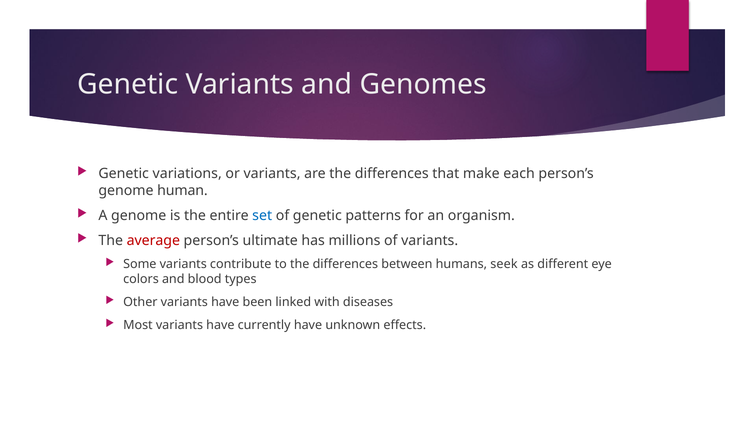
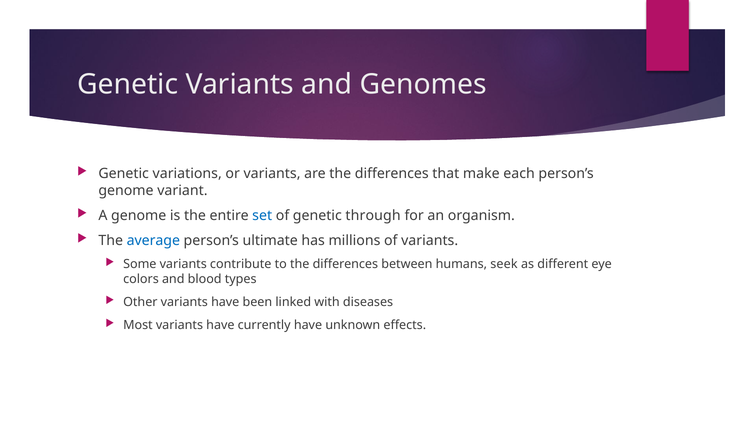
human: human -> variant (182, 191)
patterns: patterns -> through (373, 215)
average colour: red -> blue (153, 240)
